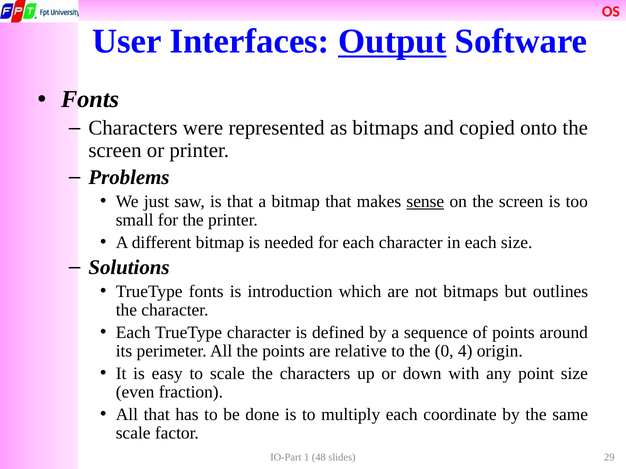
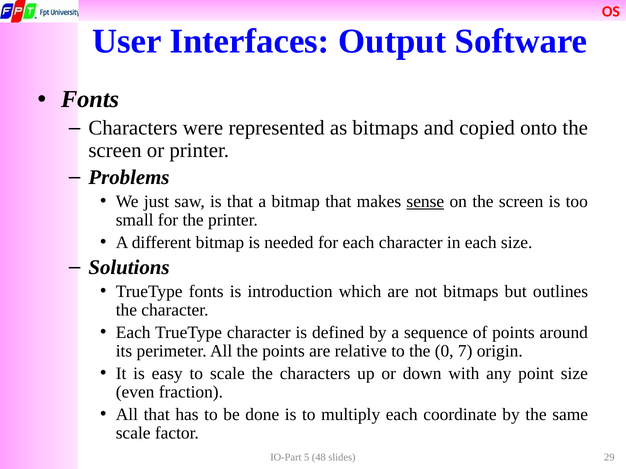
Output underline: present -> none (392, 42)
4: 4 -> 7 (465, 351)
1: 1 -> 5 (307, 458)
